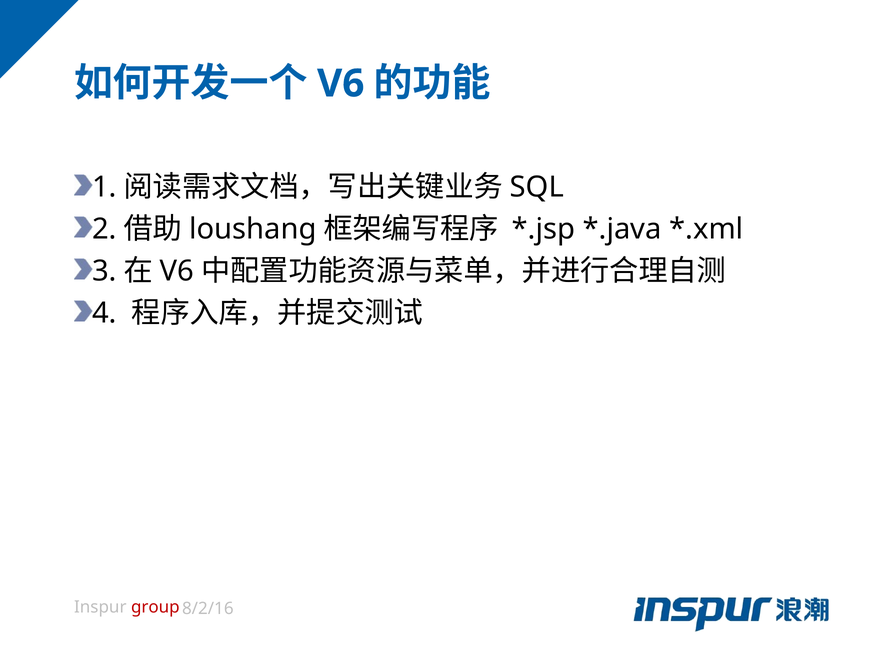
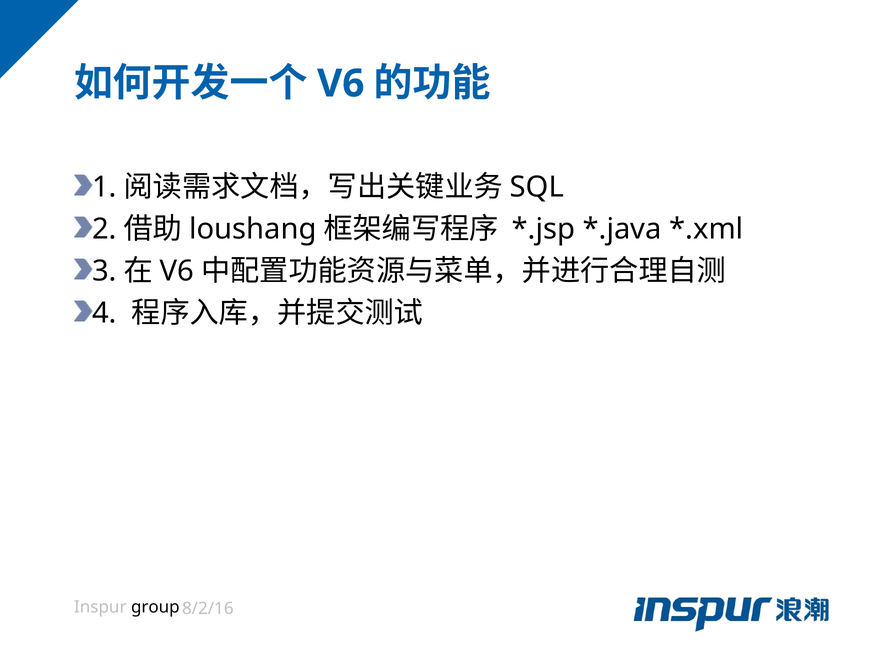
group colour: red -> black (155, 606)
